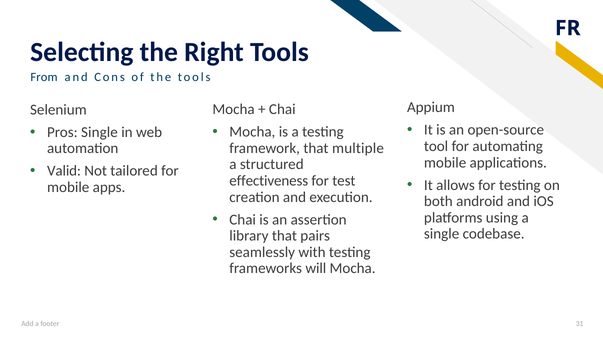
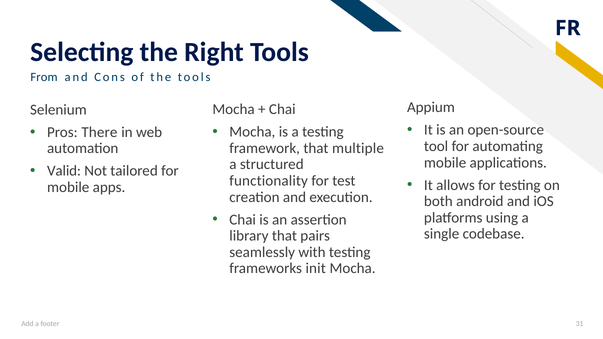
Pros Single: Single -> There (99, 132)
effectiveness: effectiveness -> functionality (269, 181)
will: will -> init (316, 269)
